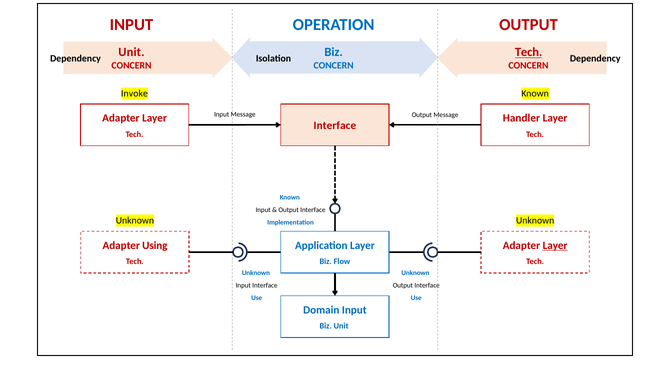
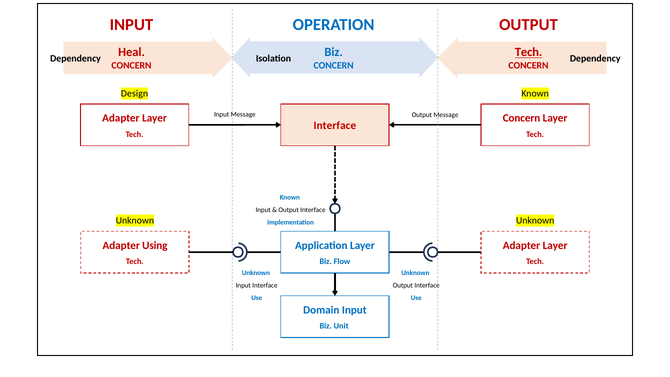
Unit: Unit -> Heal (132, 52)
Invoke: Invoke -> Design (135, 93)
Handler: Handler -> Concern (522, 118)
Layer underline: present -> none (555, 245)
